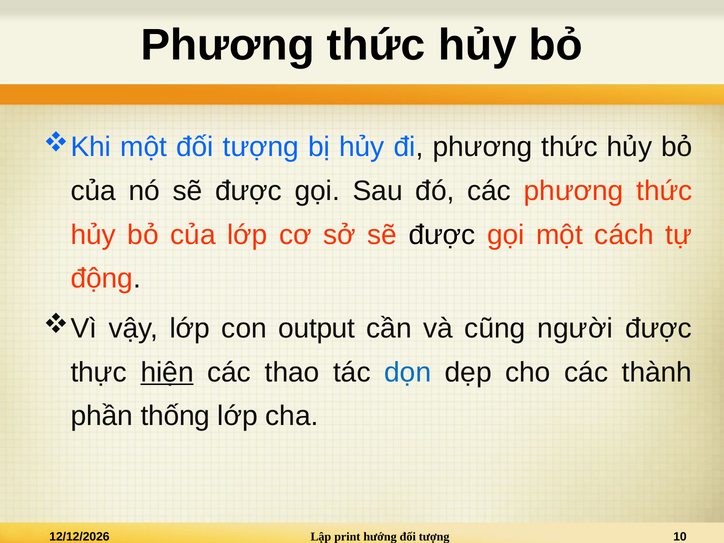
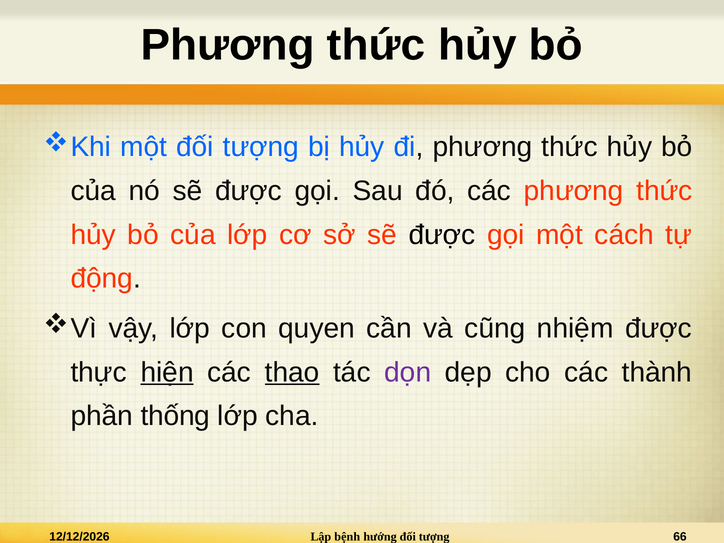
output: output -> quyen (317, 328)
người: người -> nhiệm (575, 328)
thao underline: none -> present (292, 372)
dọn colour: blue -> purple (408, 372)
print: print -> bệnh (347, 537)
10: 10 -> 66 (680, 537)
